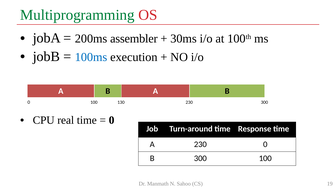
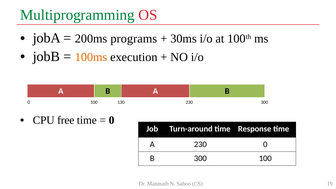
assembler: assembler -> programs (134, 39)
100ms colour: blue -> orange (91, 57)
real: real -> free (66, 120)
